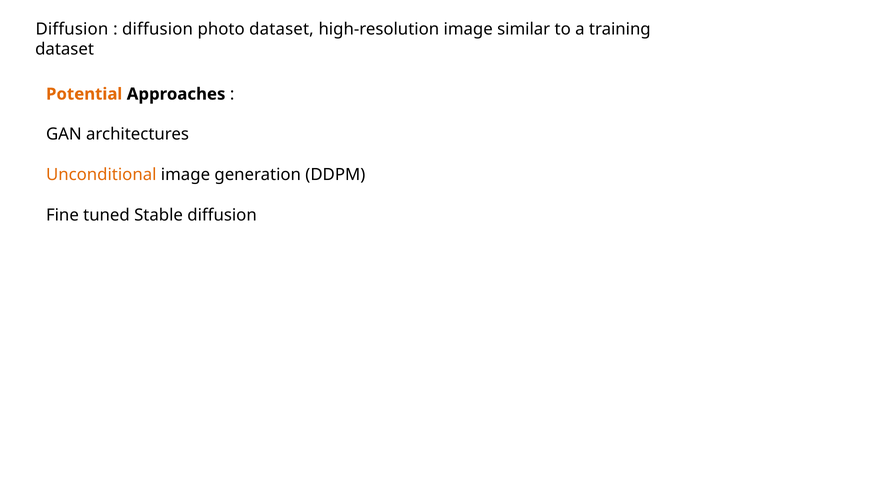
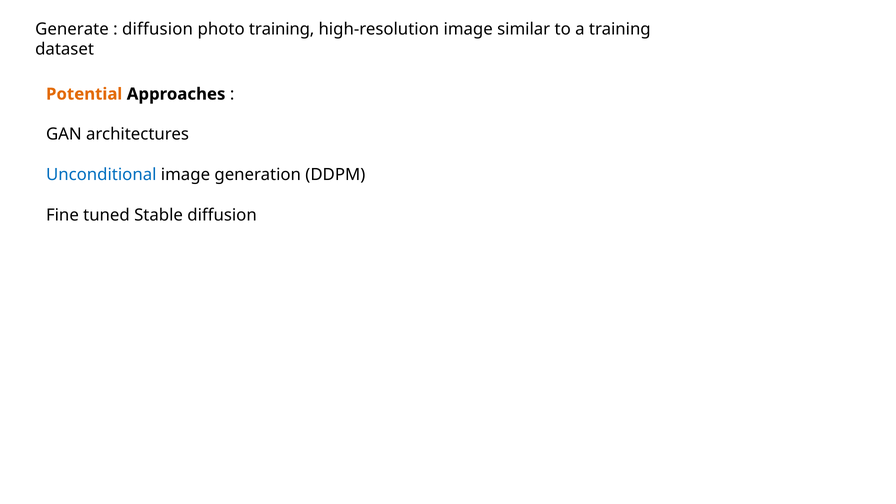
Diffusion: Diffusion -> Generate (72, 29)
photo dataset: dataset -> training (282, 29)
Unconditional colour: orange -> blue (101, 175)
